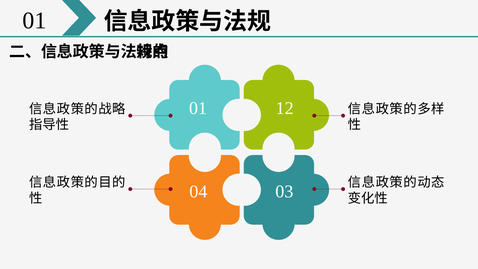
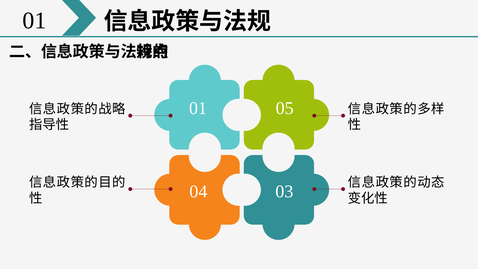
12: 12 -> 05 (285, 108)
